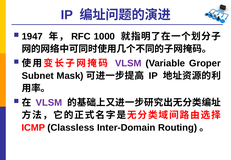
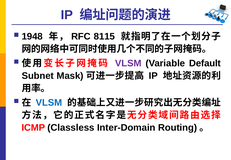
1947: 1947 -> 1948 (32, 36)
1000: 1000 -> 8115 (104, 36)
Groper: Groper -> Default (205, 63)
VLSM colour: purple -> blue (49, 103)
